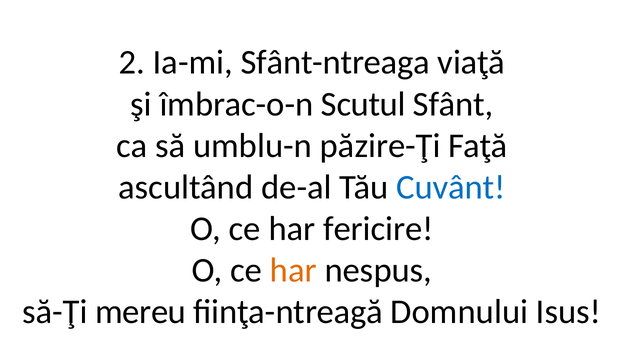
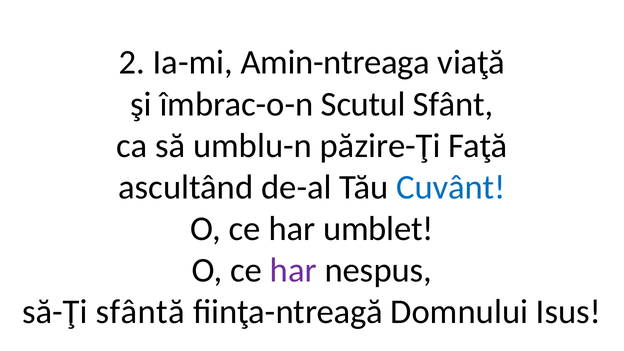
Sfânt-ntreaga: Sfânt-ntreaga -> Amin-ntreaga (335, 62)
fericire: fericire -> umblet (378, 229)
har colour: orange -> purple (293, 270)
mereu: mereu -> sfântă (140, 312)
